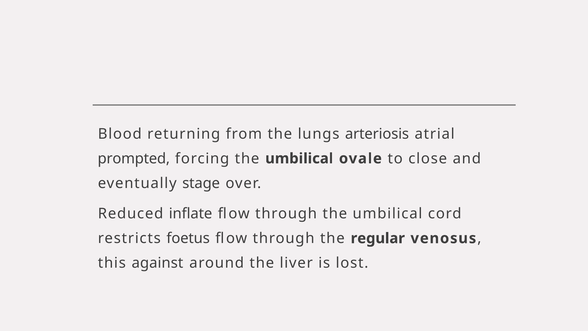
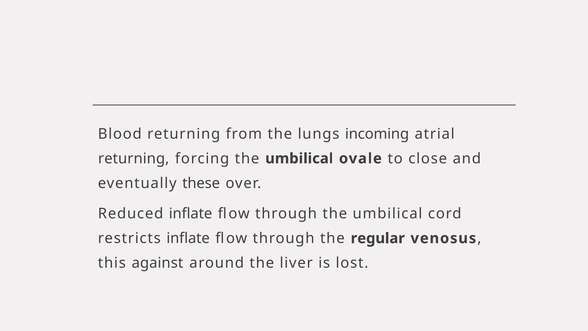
arteriosis: arteriosis -> incoming (377, 134)
prompted: prompted -> returning (134, 158)
stage: stage -> these (201, 183)
restricts foetus: foetus -> inflate (188, 238)
